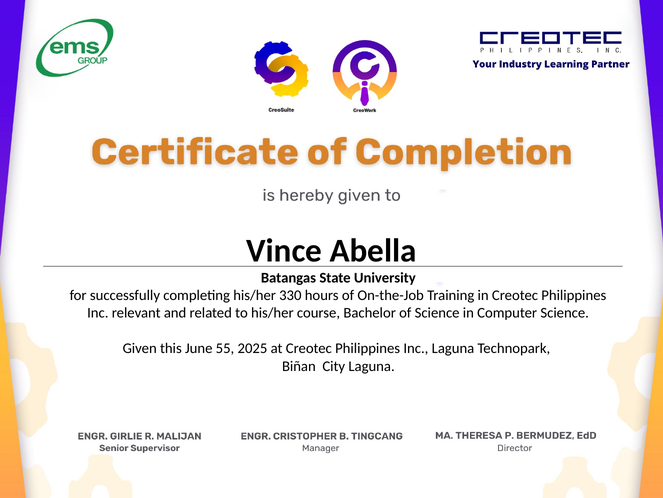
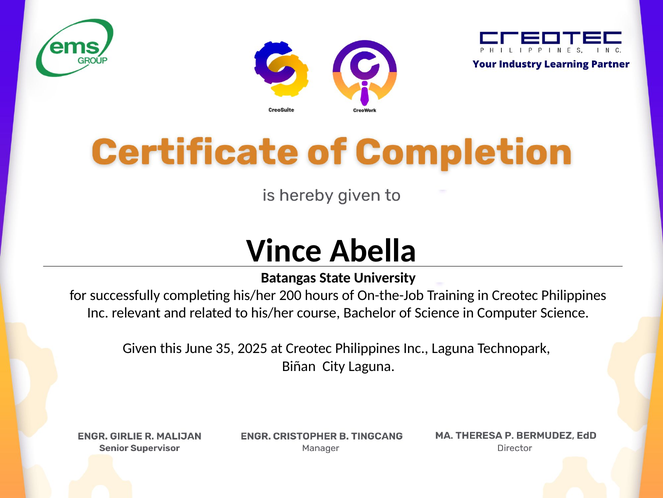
330: 330 -> 200 (290, 295)
55: 55 -> 35 (225, 348)
